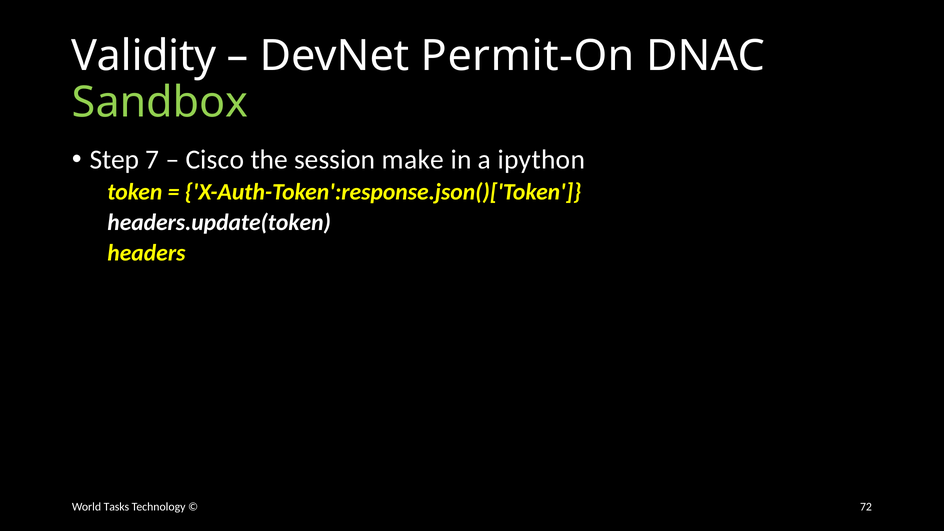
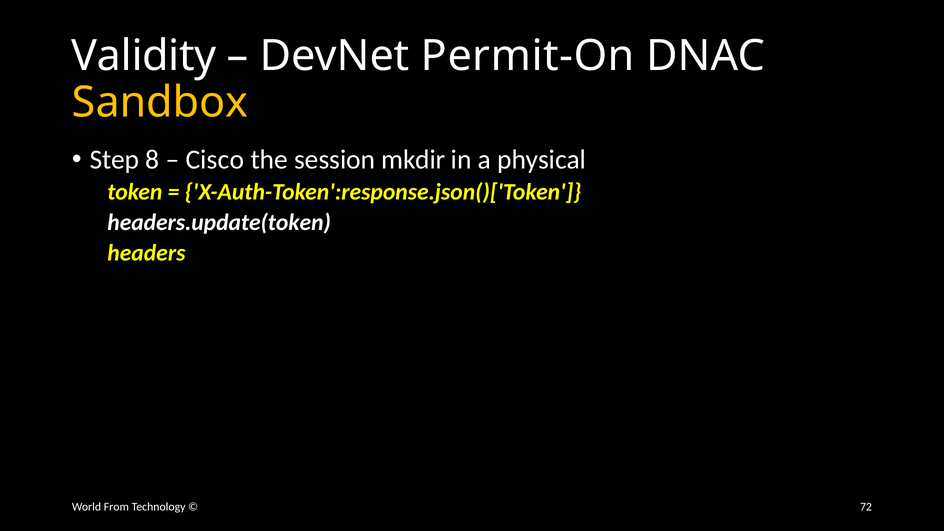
Sandbox colour: light green -> yellow (160, 103)
7: 7 -> 8 (152, 160)
make: make -> mkdir (413, 160)
ipython: ipython -> physical (542, 160)
Tasks: Tasks -> From (116, 507)
